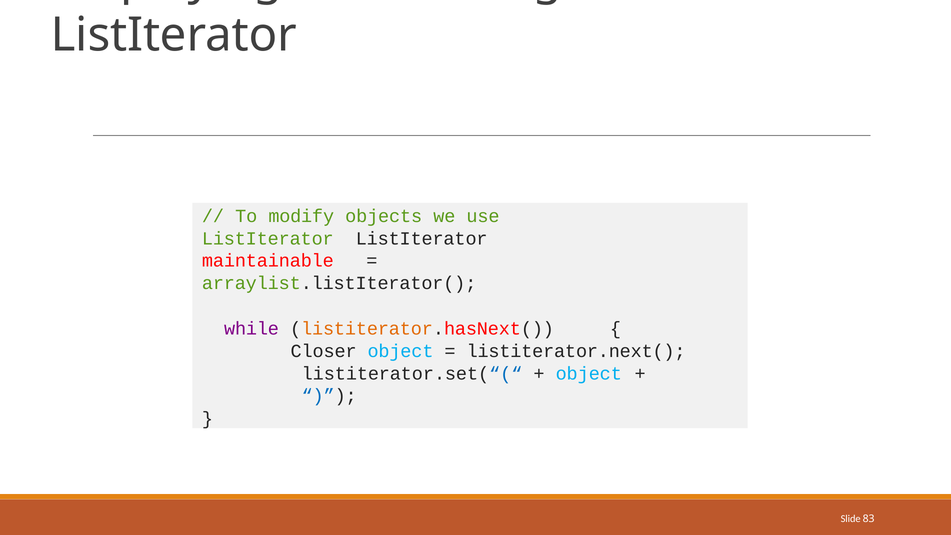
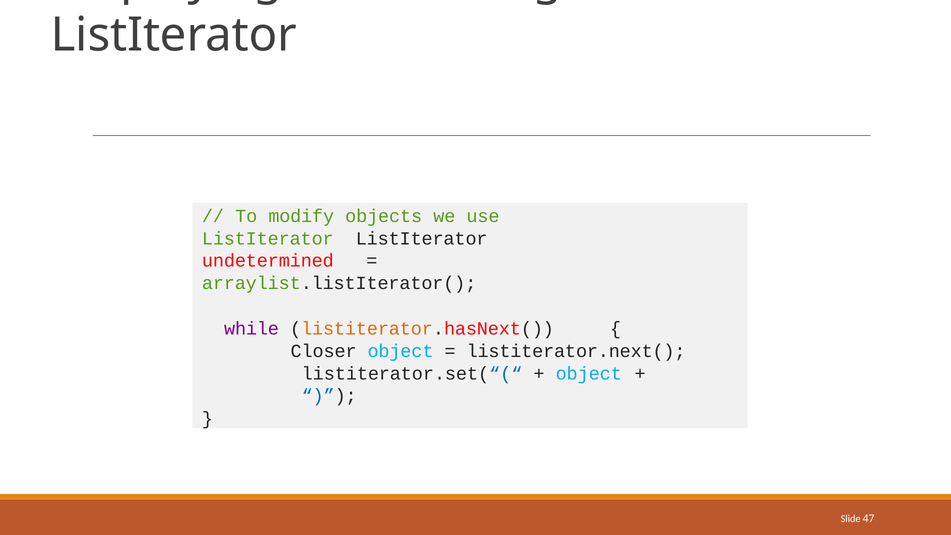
maintainable: maintainable -> undetermined (268, 261)
83: 83 -> 47 (869, 519)
